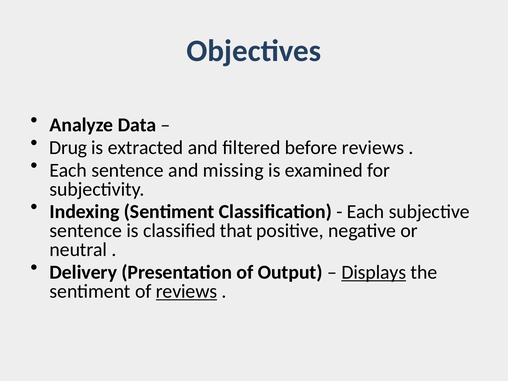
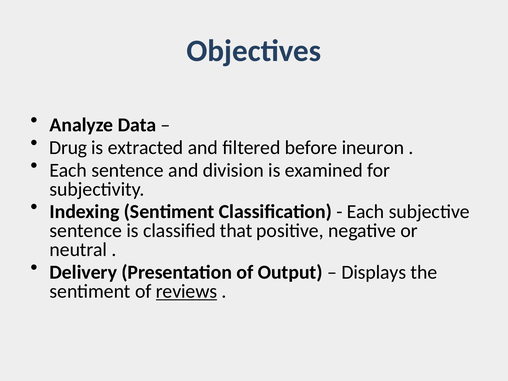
before reviews: reviews -> ineuron (373, 148)
missing: missing -> division (233, 170)
Displays underline: present -> none (374, 272)
